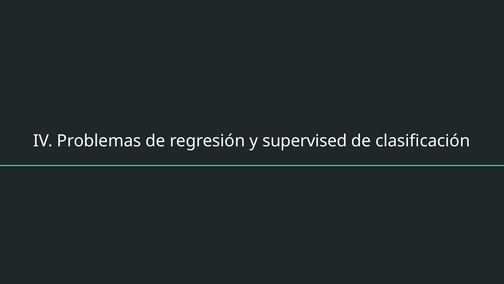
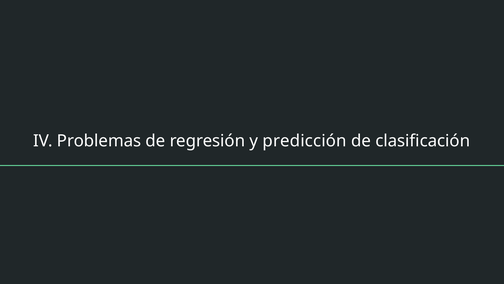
supervised: supervised -> predicción (305, 141)
